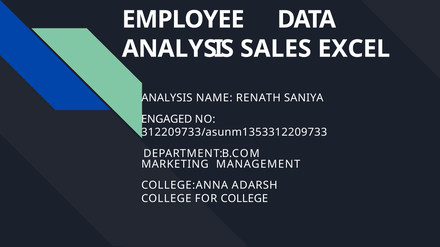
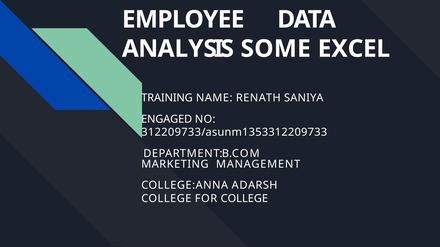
SALES: SALES -> SOME (276, 49)
ANALYSIS: ANALYSIS -> TRAINING (167, 98)
